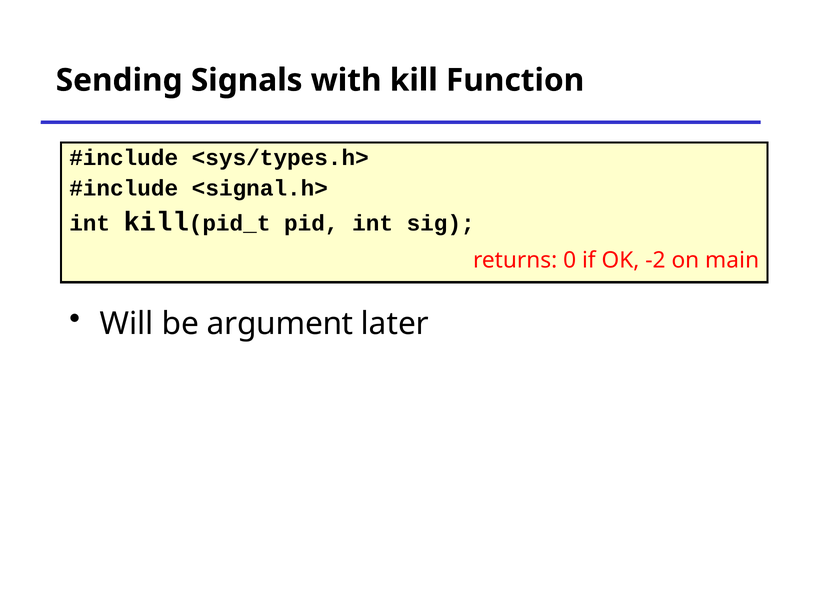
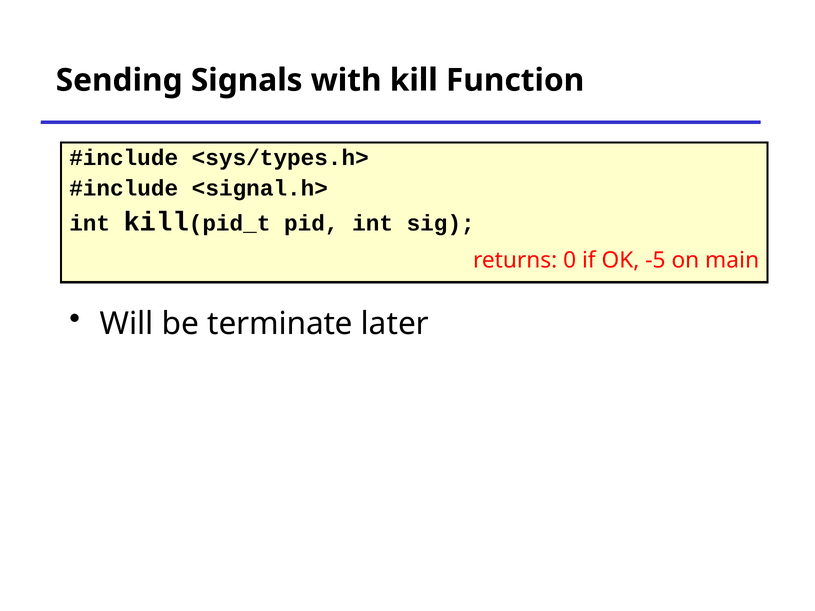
-2: -2 -> -5 (655, 260)
argument: argument -> terminate (280, 324)
